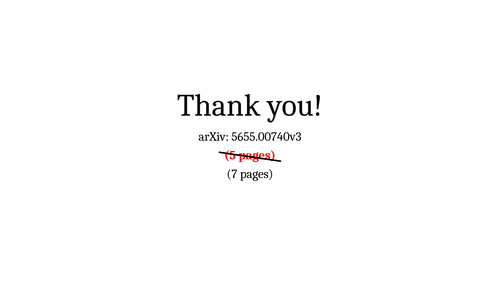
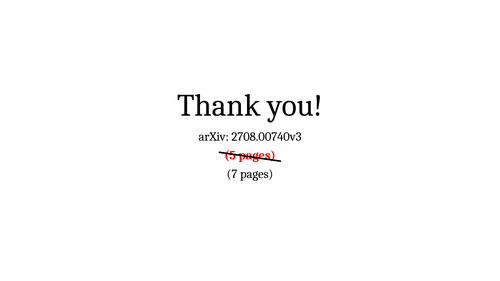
5655.00740v3: 5655.00740v3 -> 2708.00740v3 (266, 137)
